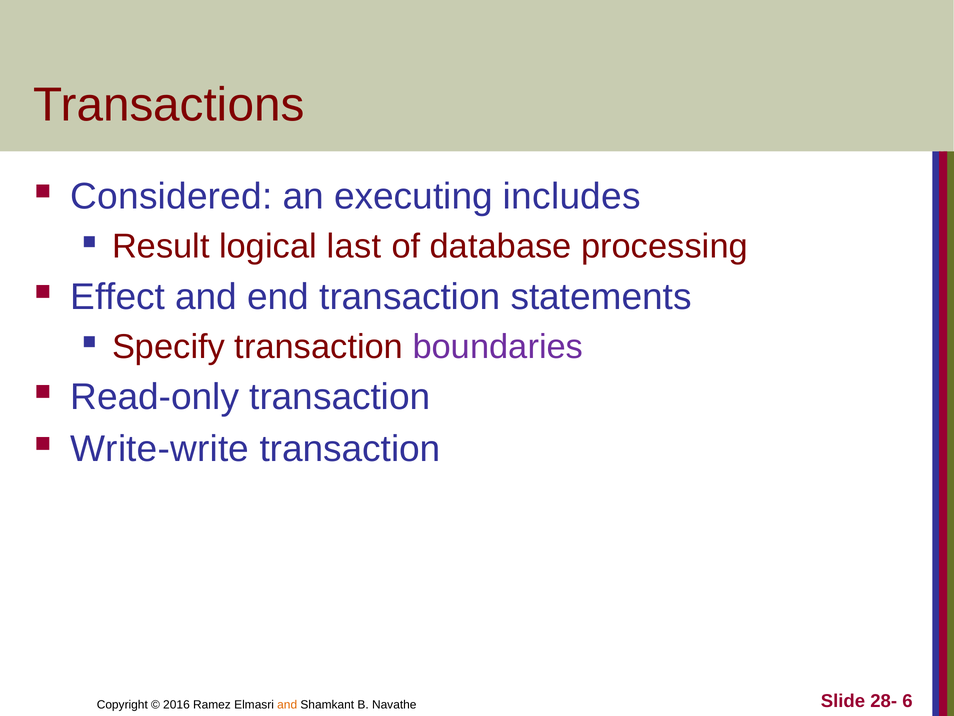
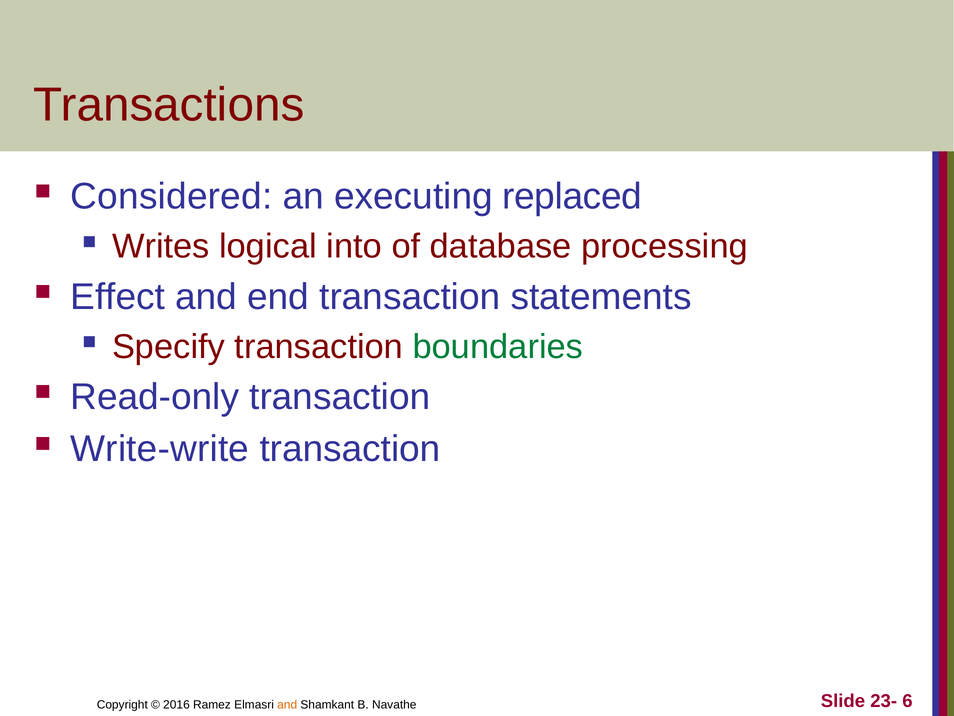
includes: includes -> replaced (572, 197)
Result: Result -> Writes (161, 246)
last: last -> into (354, 246)
boundaries colour: purple -> green (498, 346)
28-: 28- -> 23- (884, 701)
